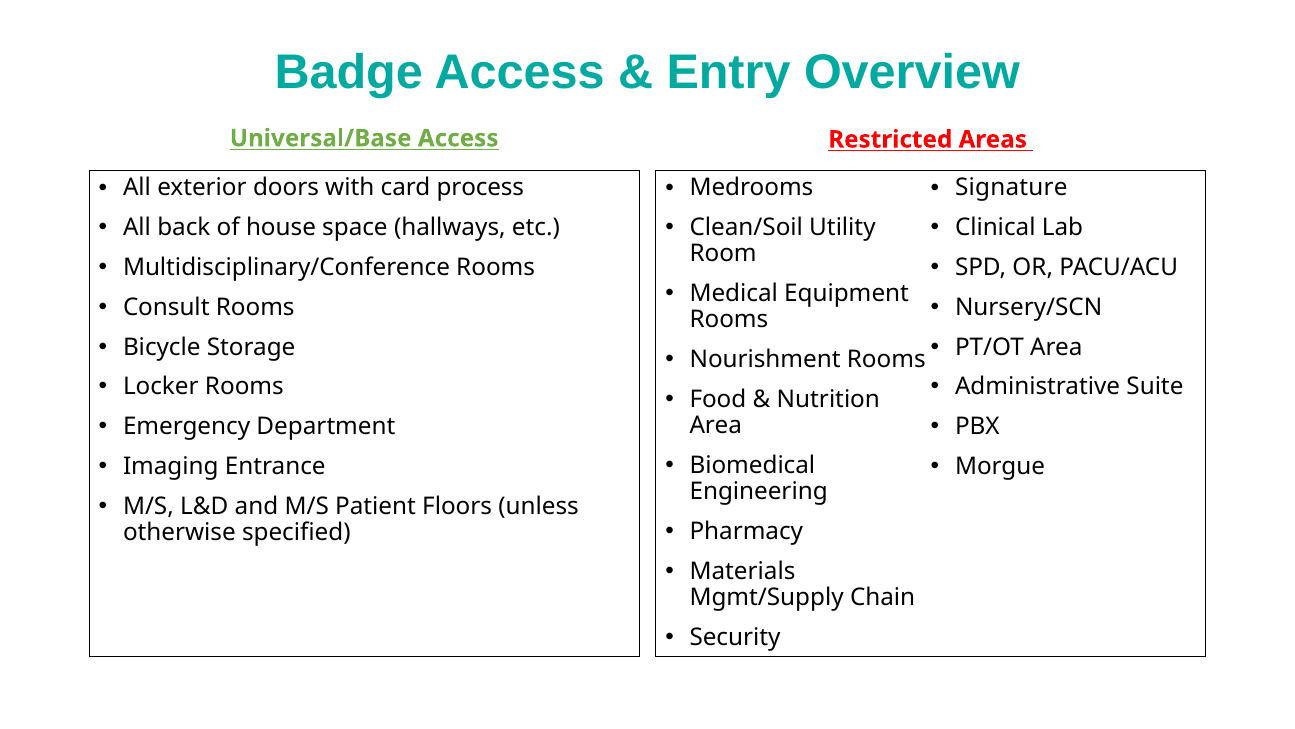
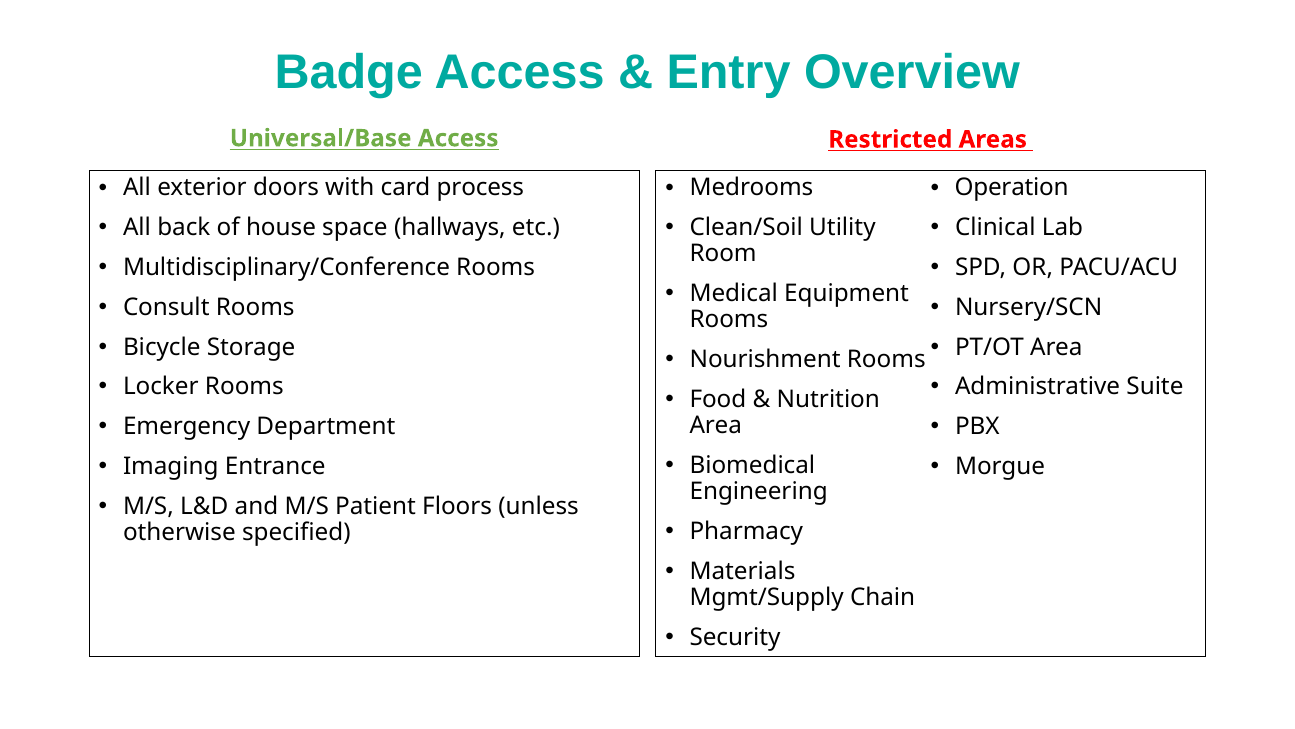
Signature: Signature -> Operation (1012, 188)
